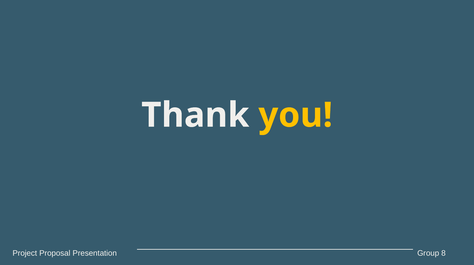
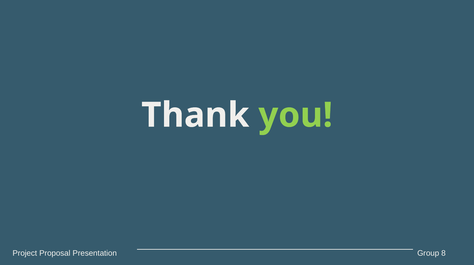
you colour: yellow -> light green (296, 115)
